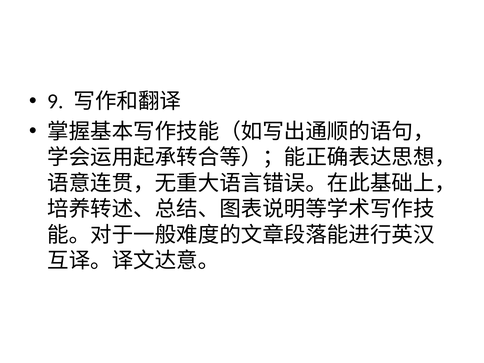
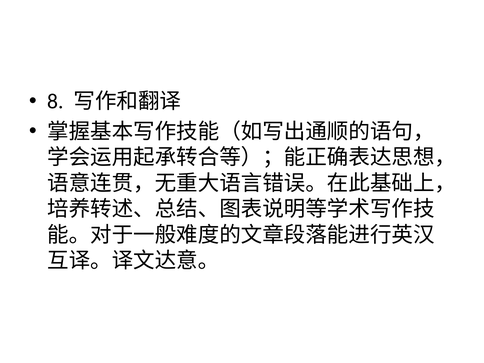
9: 9 -> 8 (55, 102)
